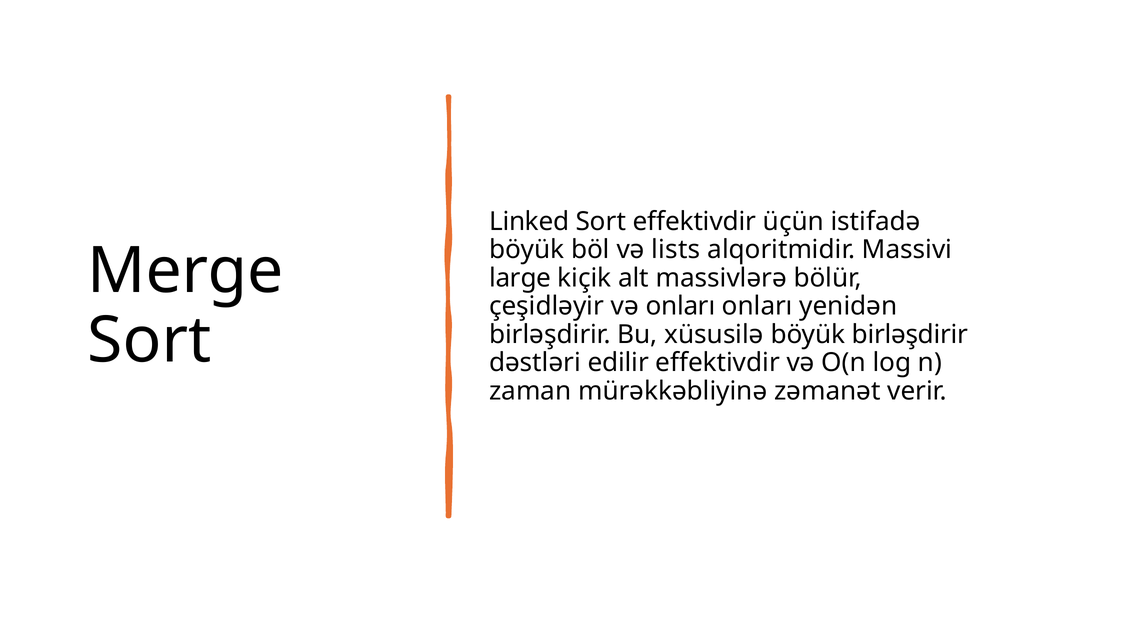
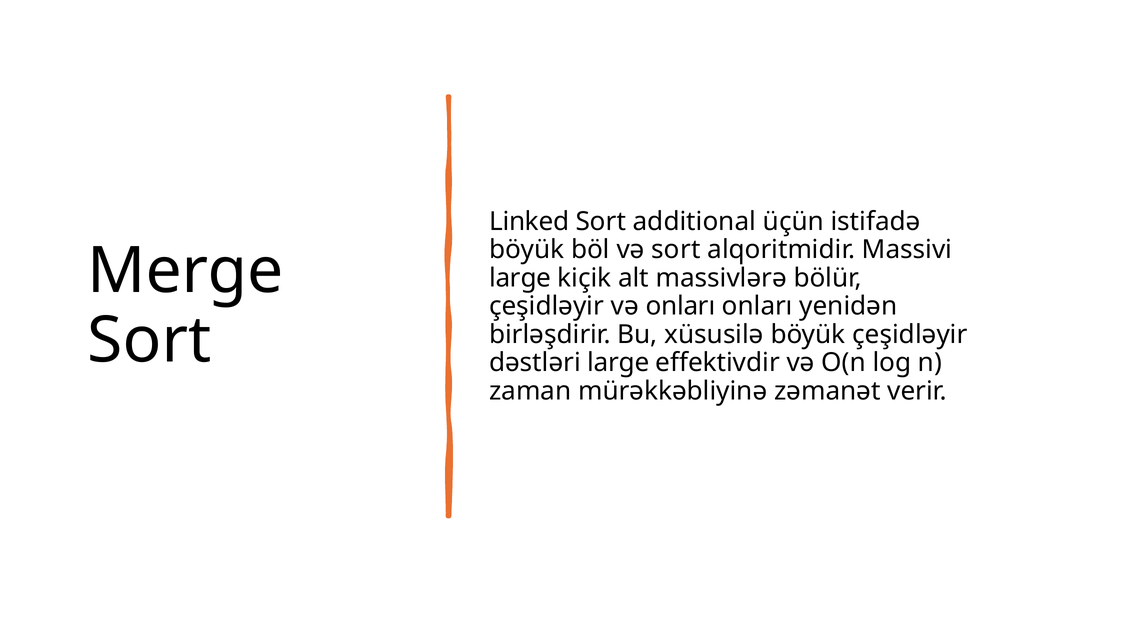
Sort effektivdir: effektivdir -> additional (694, 221)
və lists: lists -> sort (676, 250)
böyük birləşdirir: birləşdirir -> çeşidləyir (910, 334)
dəstləri edilir: edilir -> large (618, 363)
